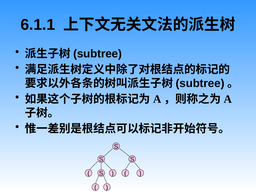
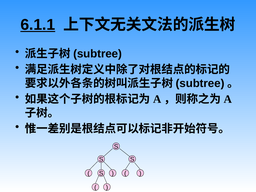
6.1.1 underline: none -> present (38, 25)
